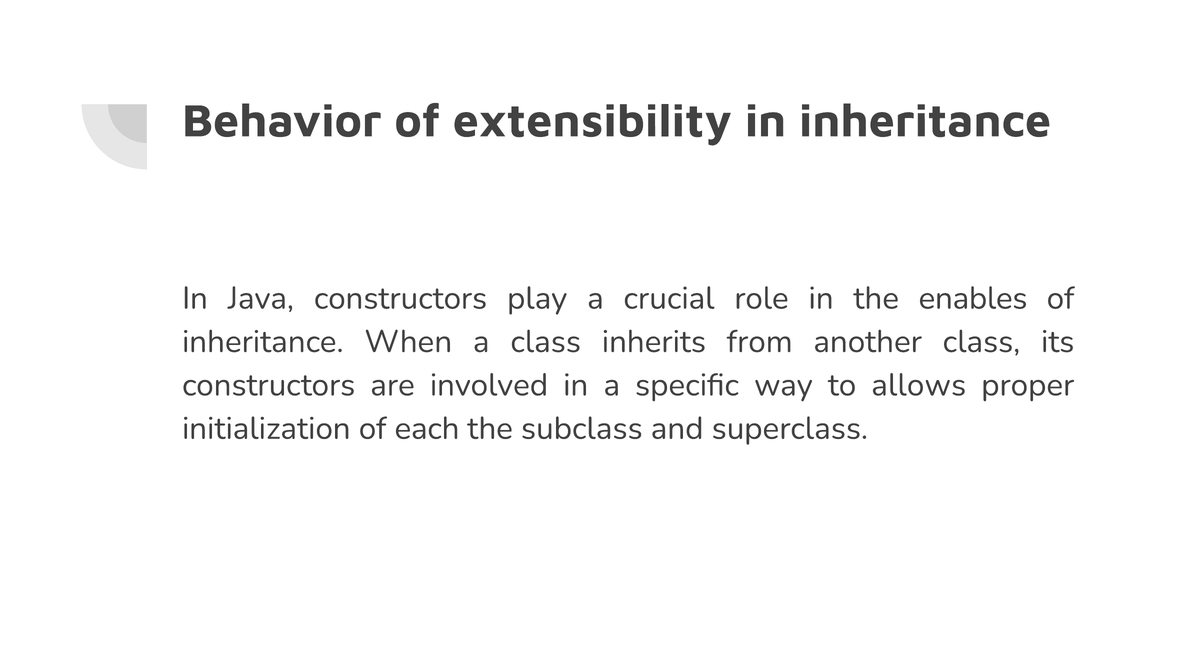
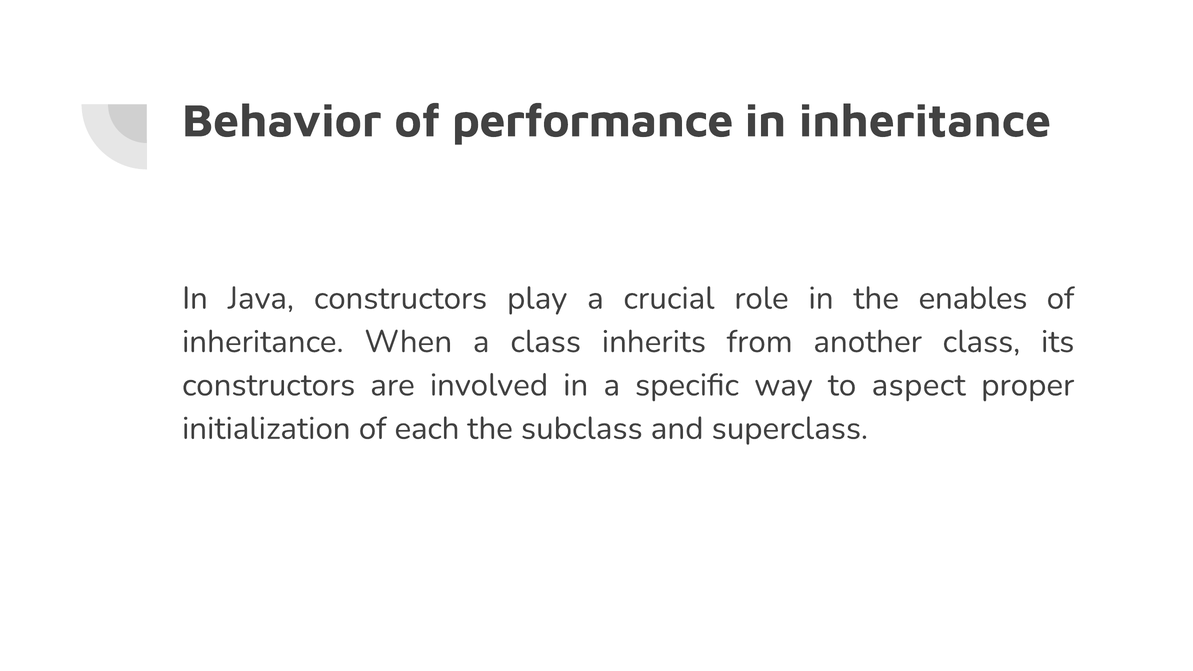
extensibility: extensibility -> performance (593, 121)
allows: allows -> aspect (919, 385)
